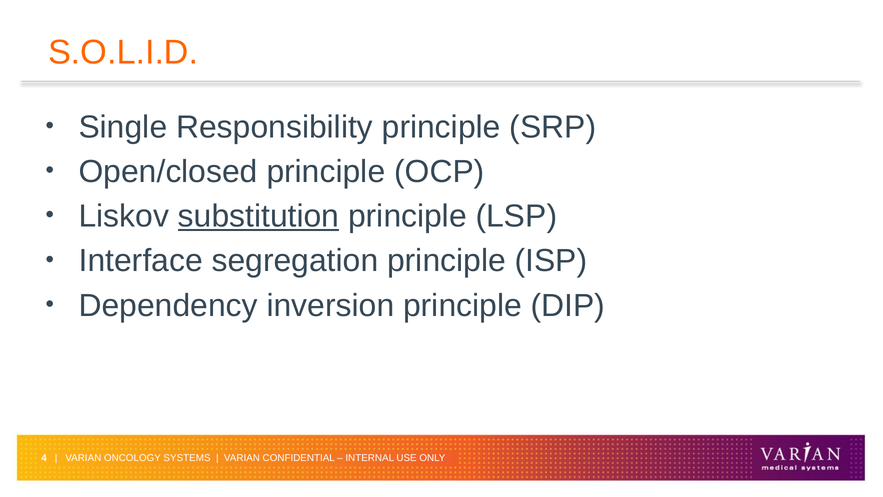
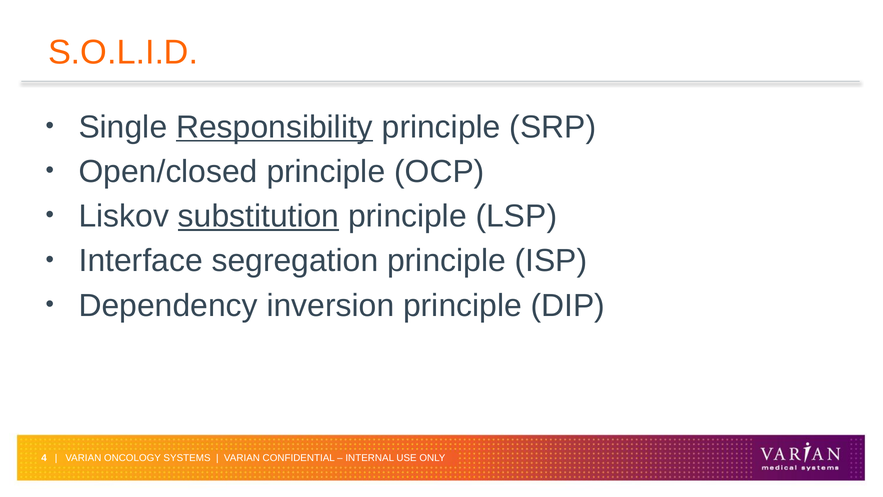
Responsibility underline: none -> present (275, 127)
